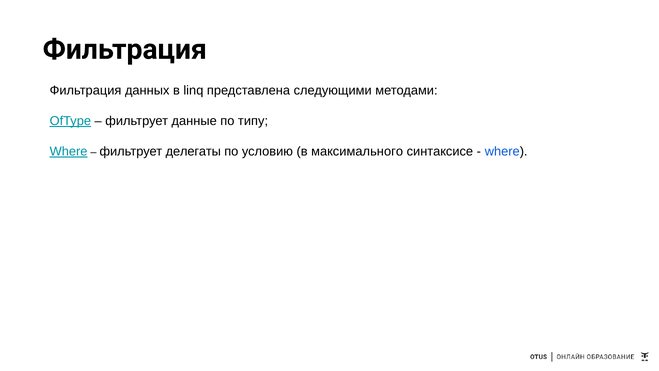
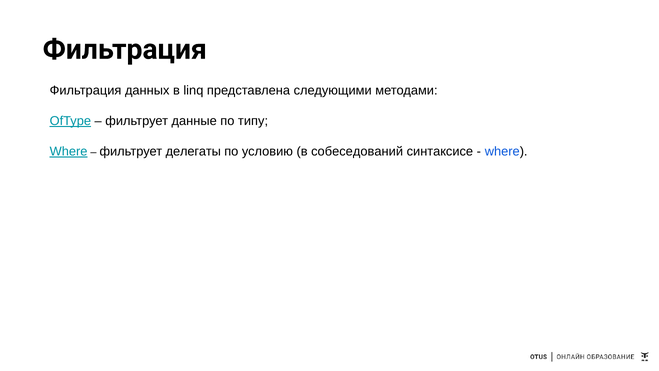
максимального: максимального -> собеседований (357, 151)
